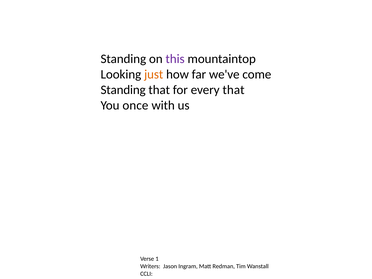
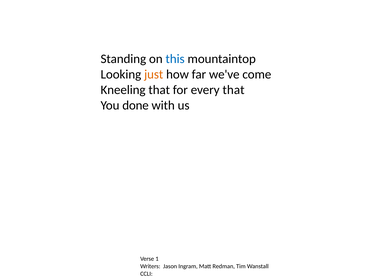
this colour: purple -> blue (175, 59)
Standing: Standing -> Kneeling (123, 90)
once: once -> done (136, 105)
